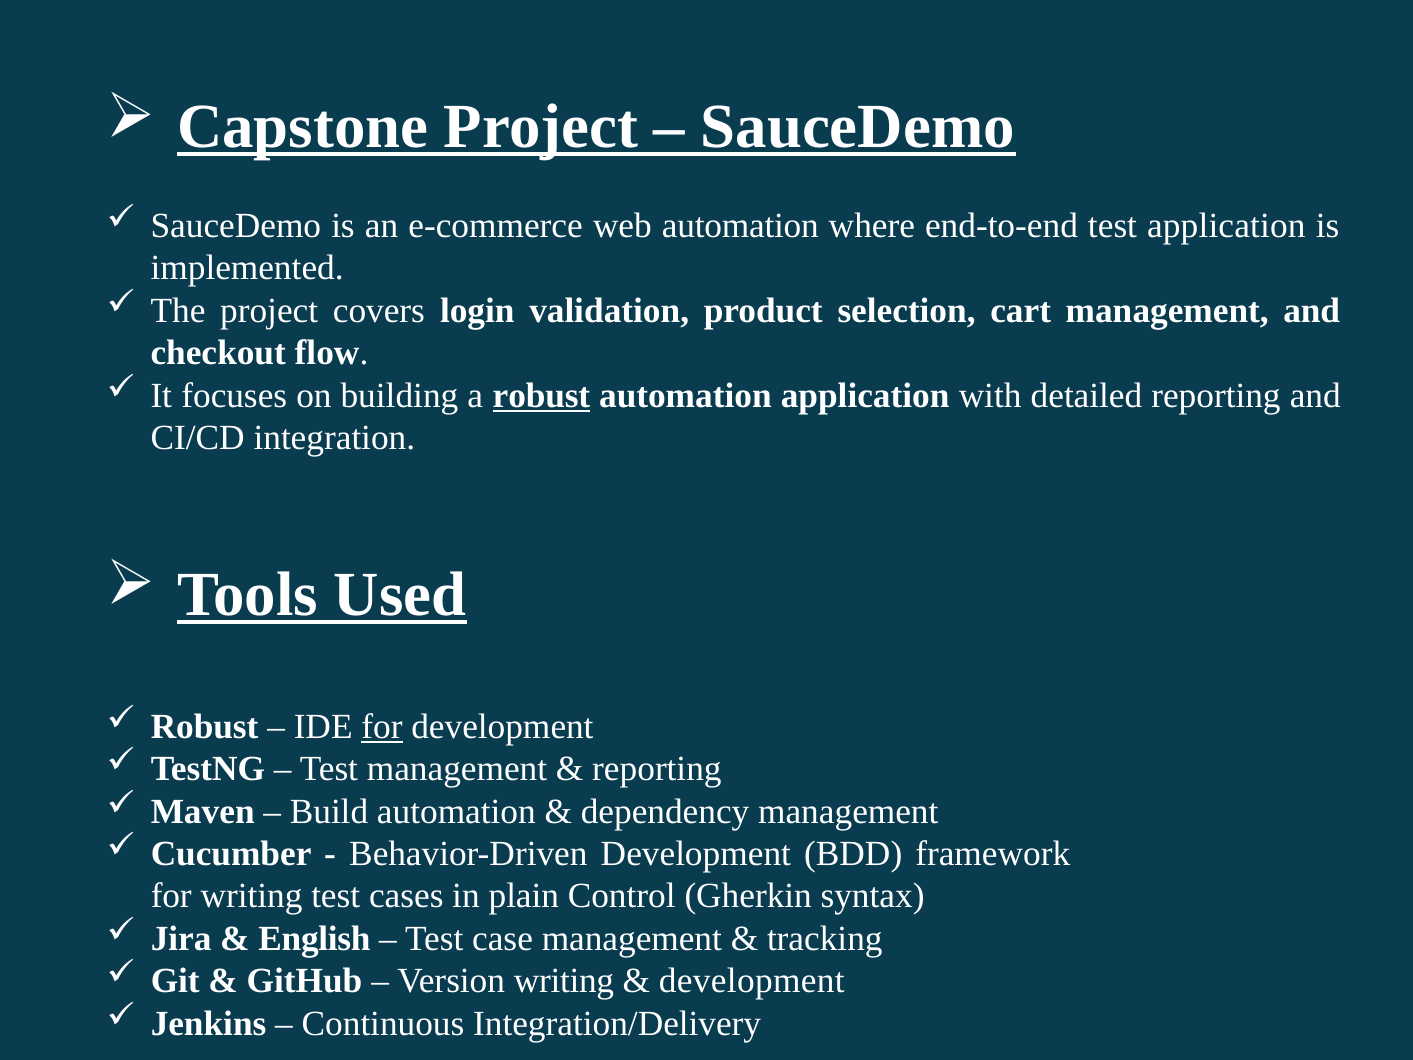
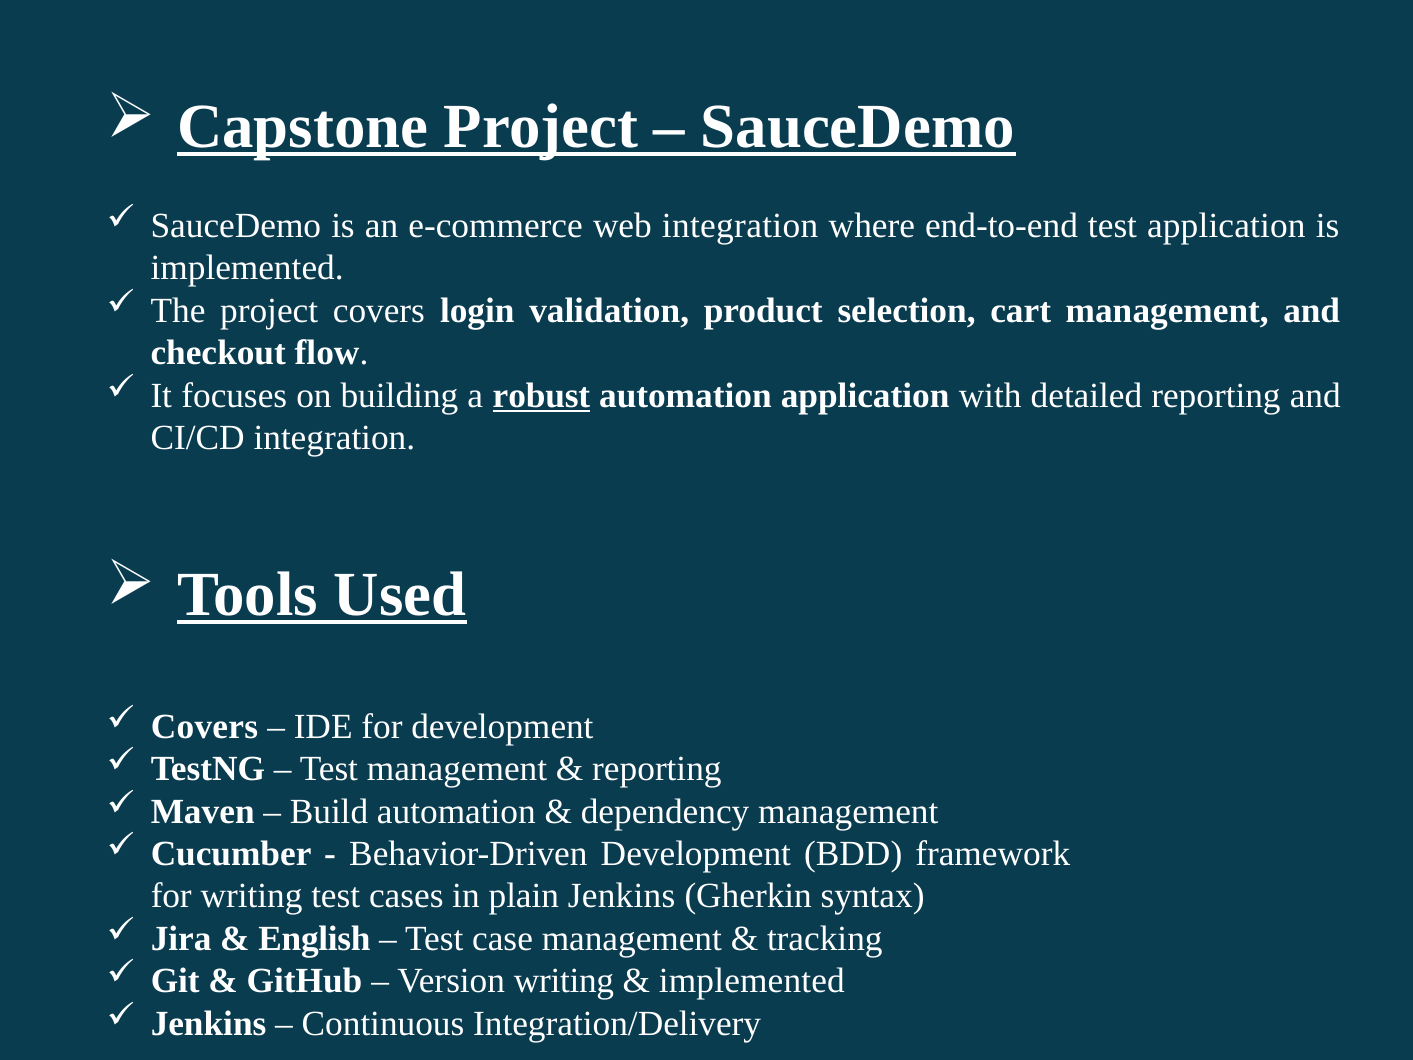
web automation: automation -> integration (740, 226)
Robust: Robust -> Covers (204, 726)
for underline: present -> none (382, 726)
plain Control: Control -> Jenkins (622, 896)
development: development -> implemented (752, 981)
